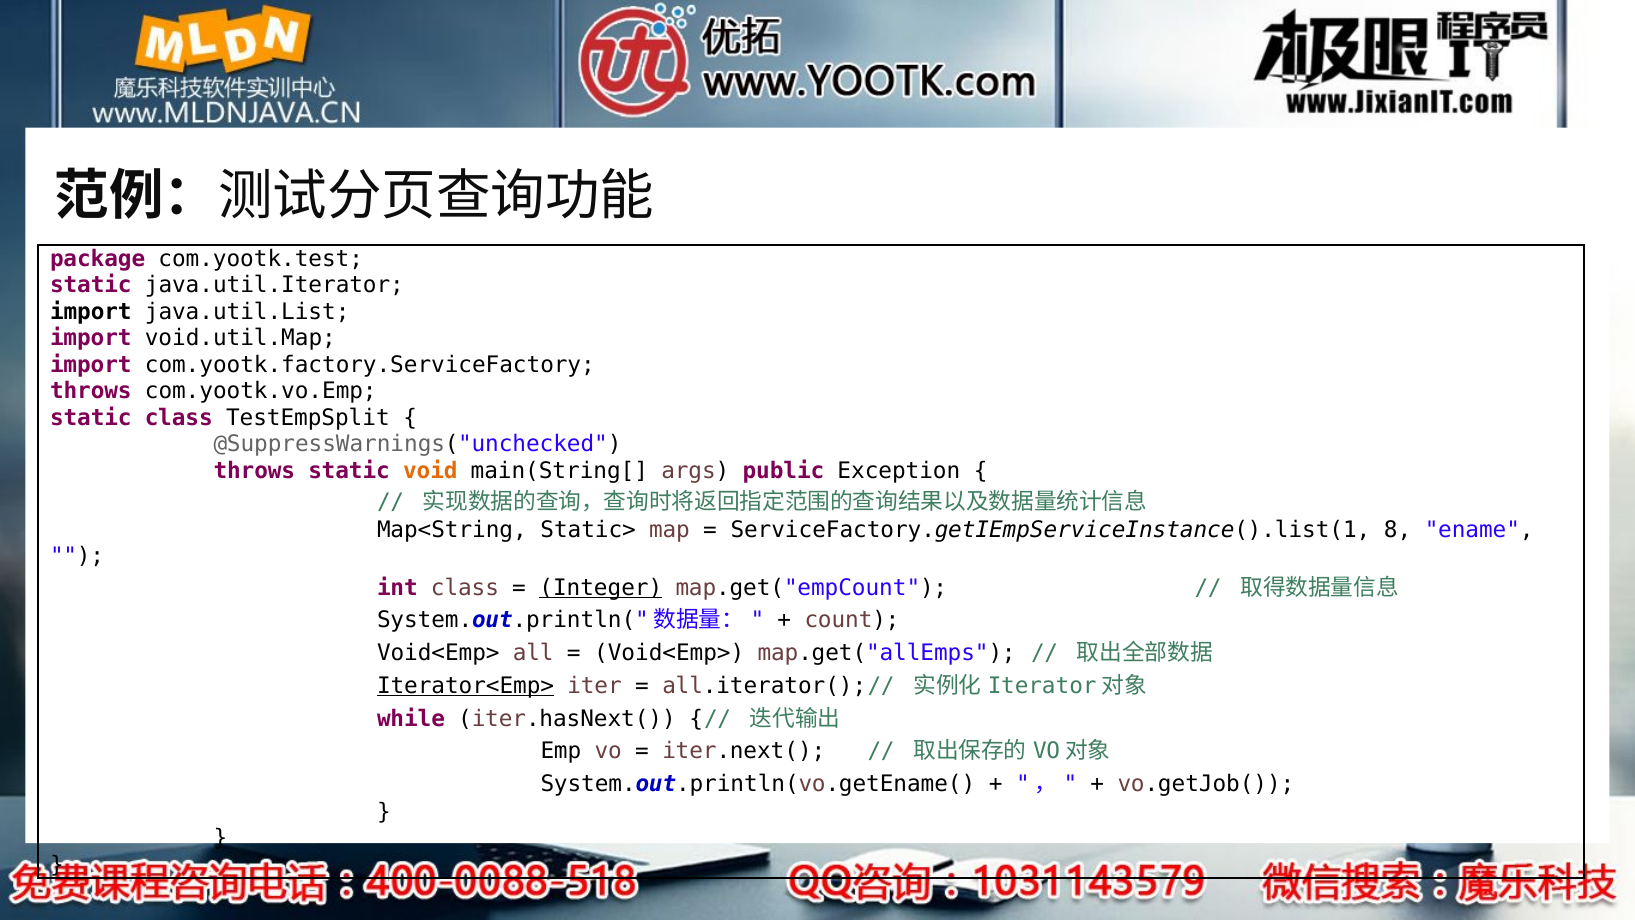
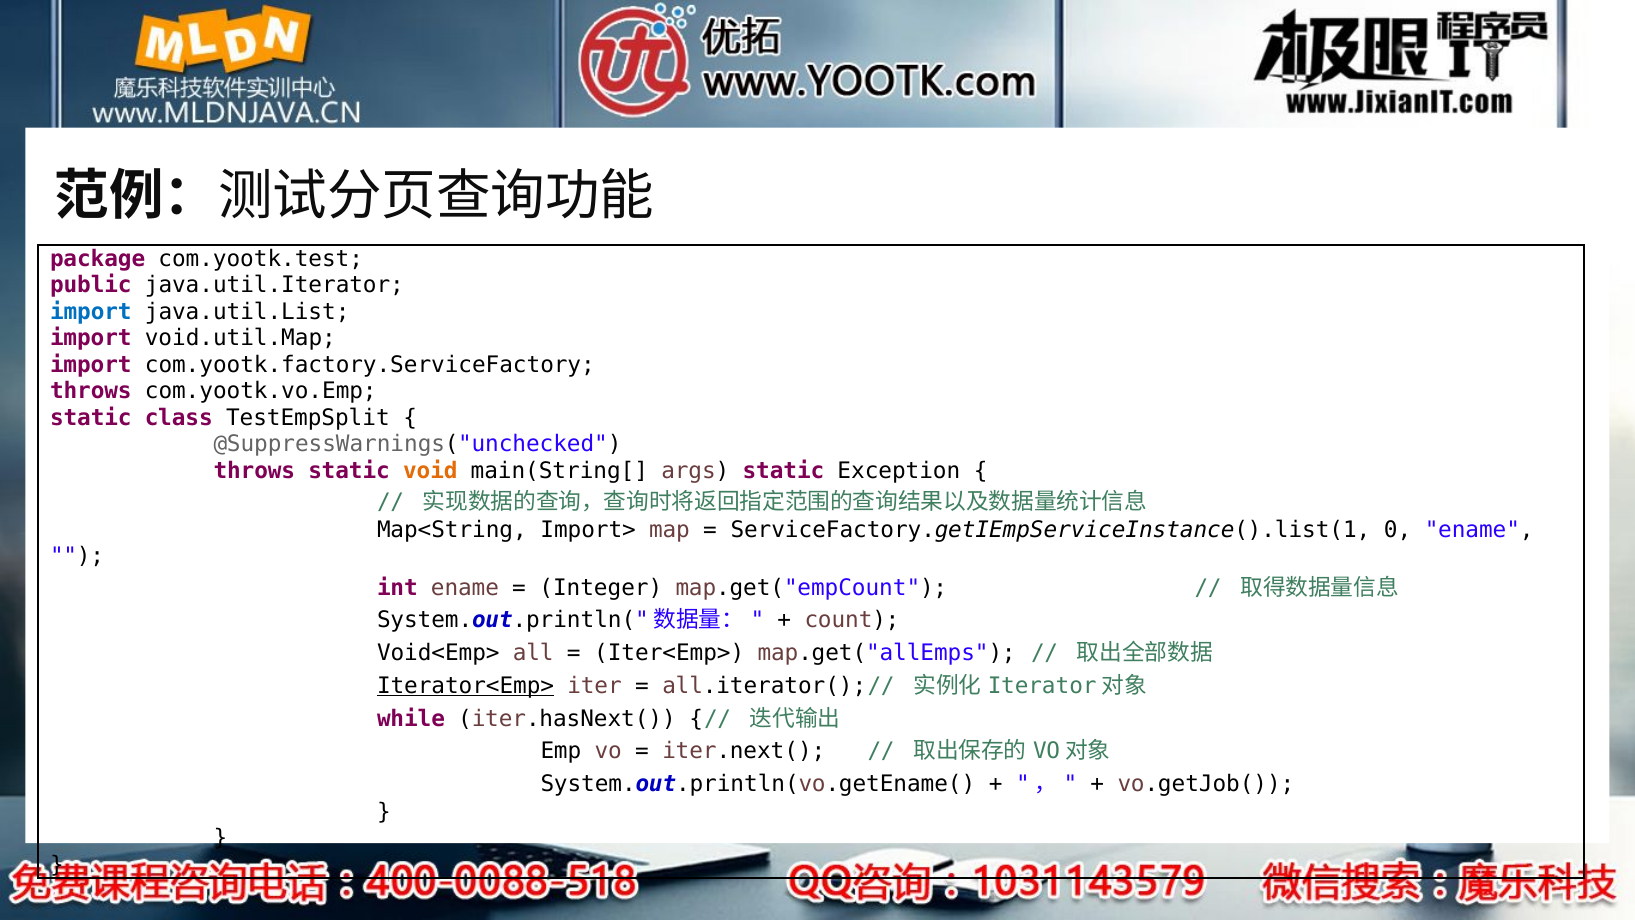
static: static -> public (91, 285)
import colour: black -> blue (91, 312)
args public: public -> static (783, 470)
Static>: Static> -> Import> (588, 530)
8: 8 -> 0 (1398, 530)
int class: class -> ename (465, 588)
Integer underline: present -> none (601, 588)
Void<Emp>: Void<Emp> -> Iter<Emp> (669, 653)
